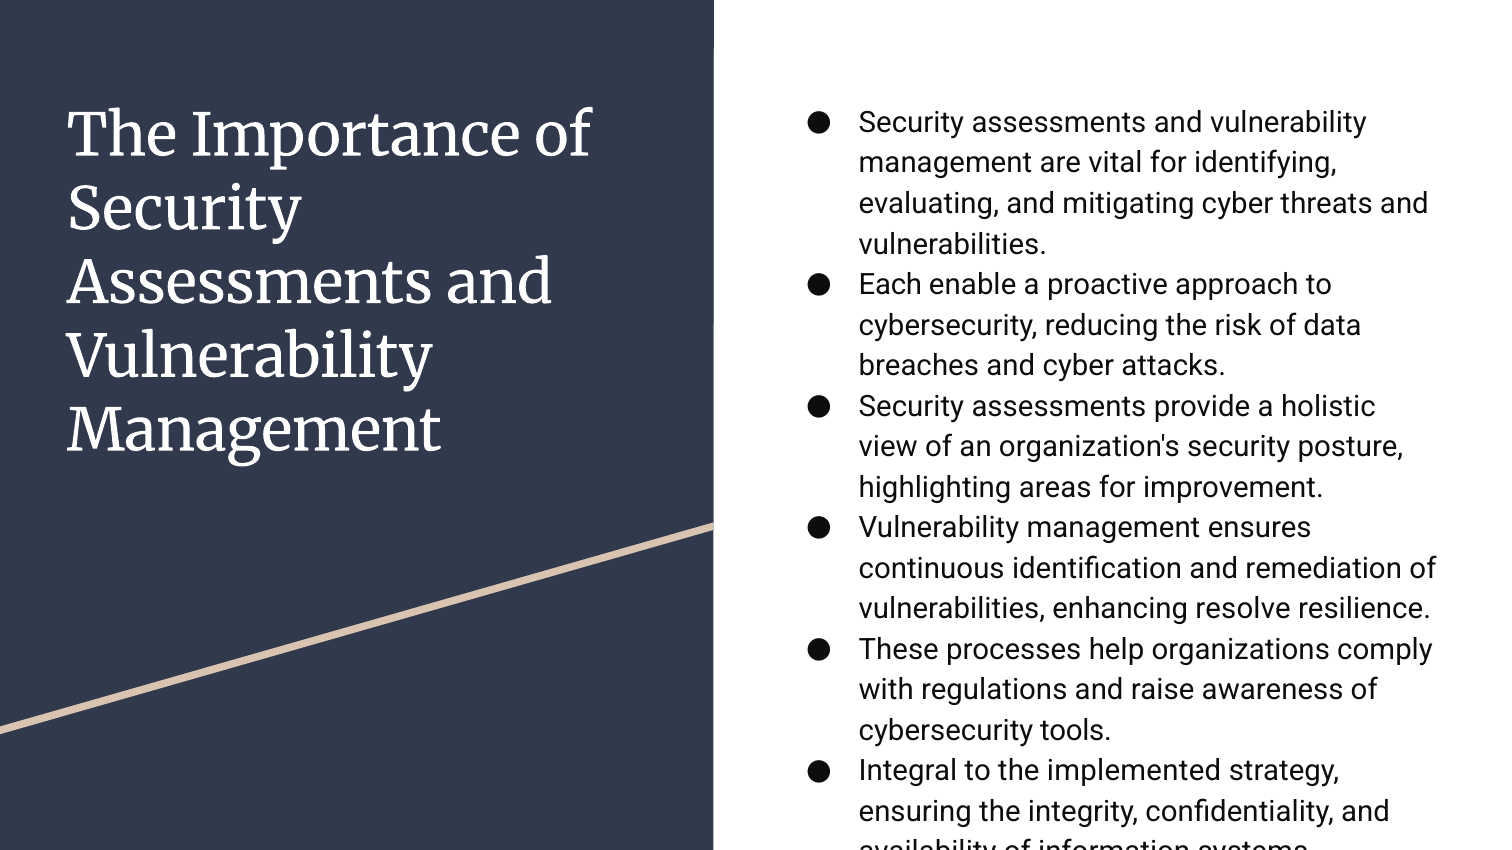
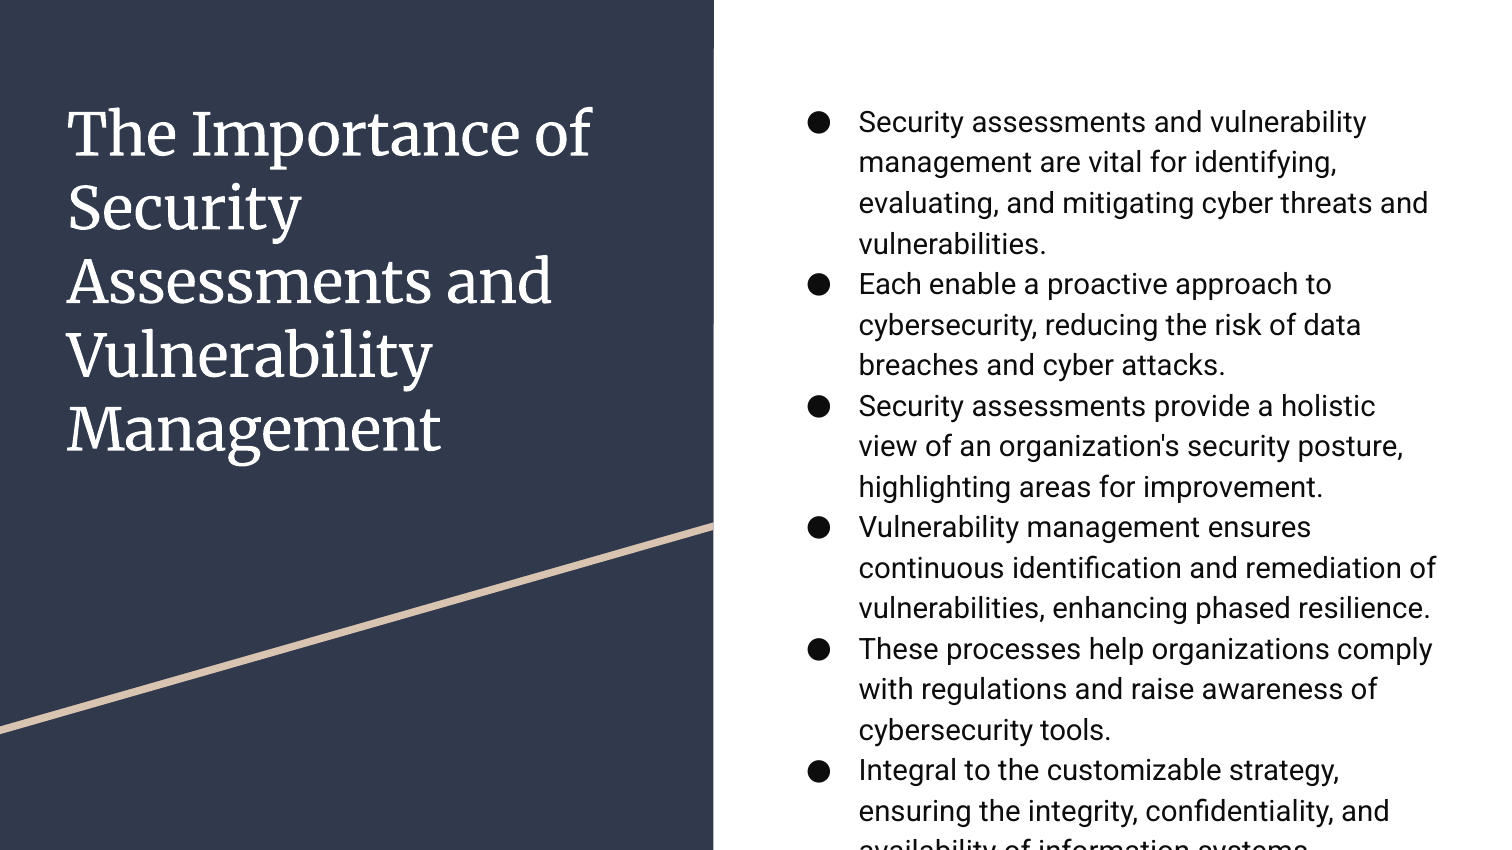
resolve: resolve -> phased (1243, 609)
implemented: implemented -> customizable (1134, 771)
